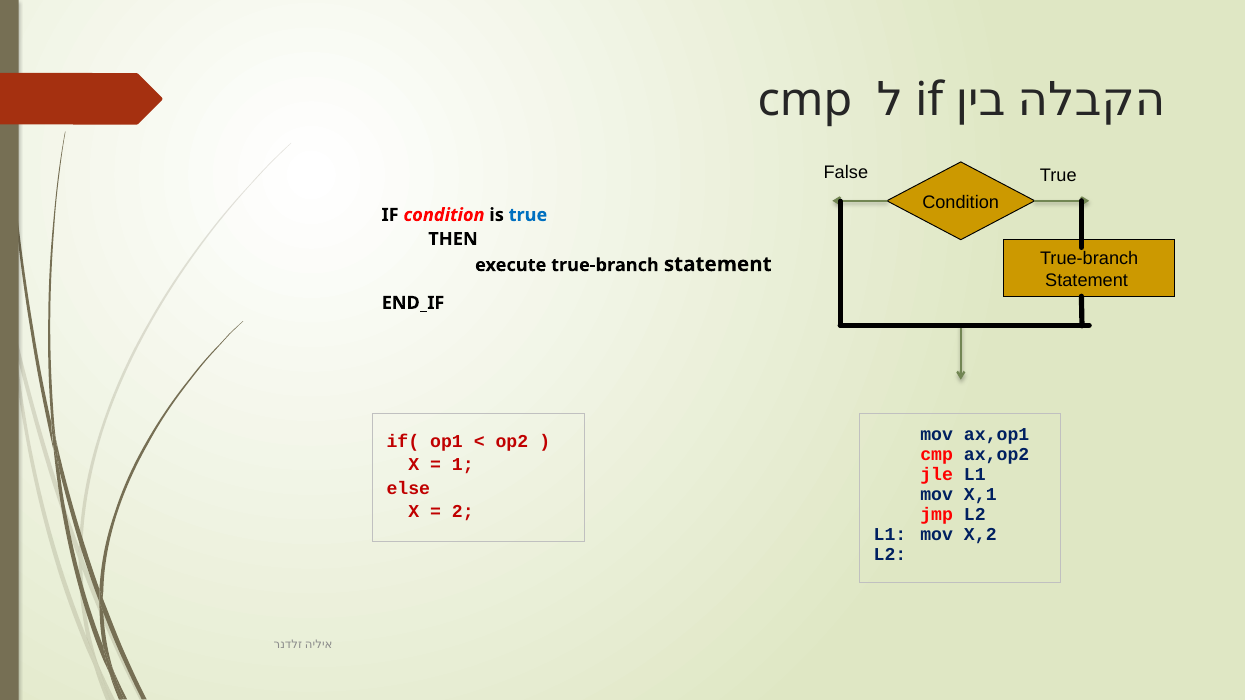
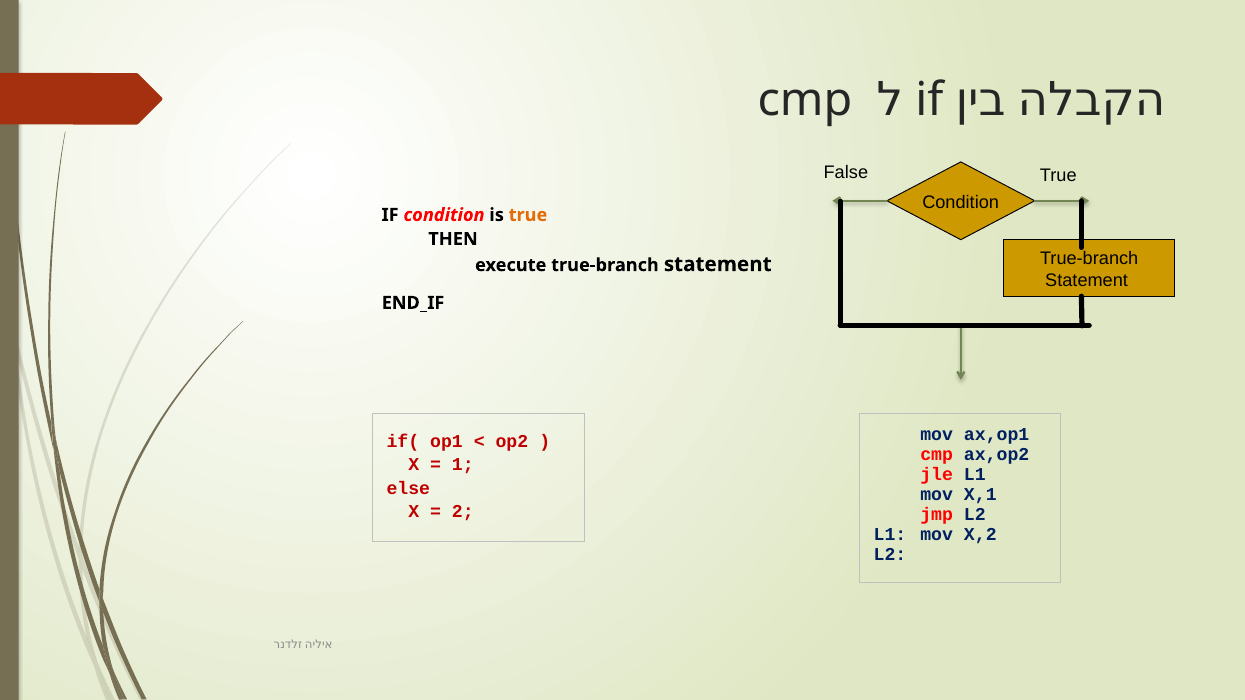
true colour: blue -> orange (528, 215)
